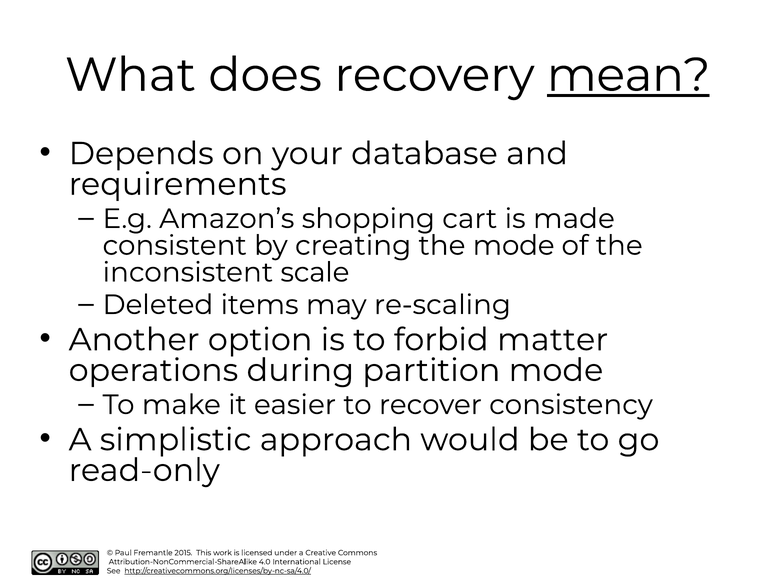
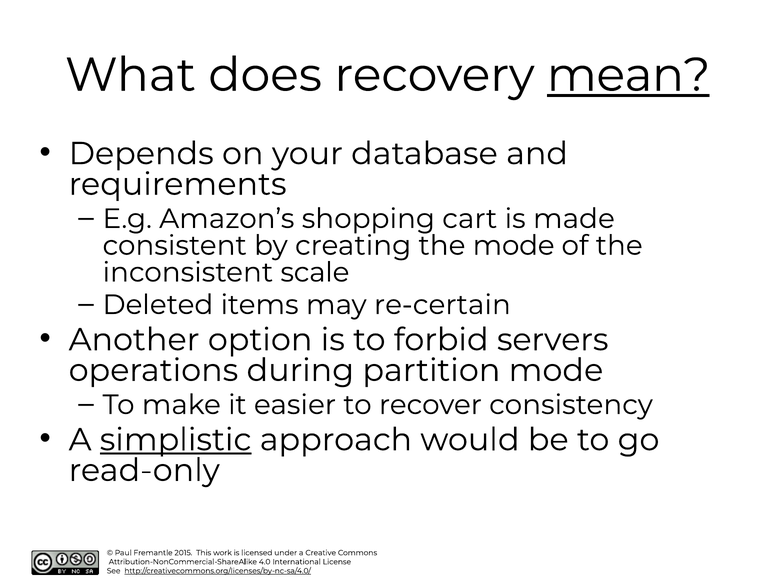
re-scaling: re-scaling -> re-certain (442, 304)
matter: matter -> servers (553, 339)
simplistic underline: none -> present (176, 439)
